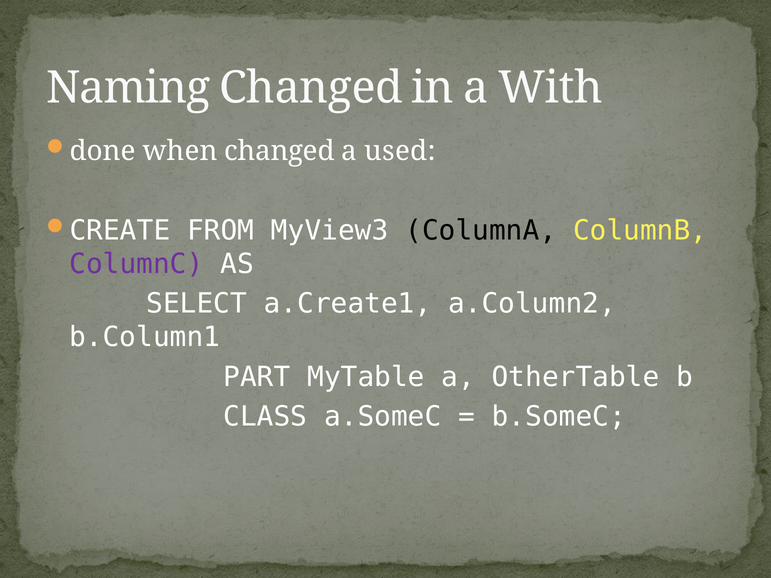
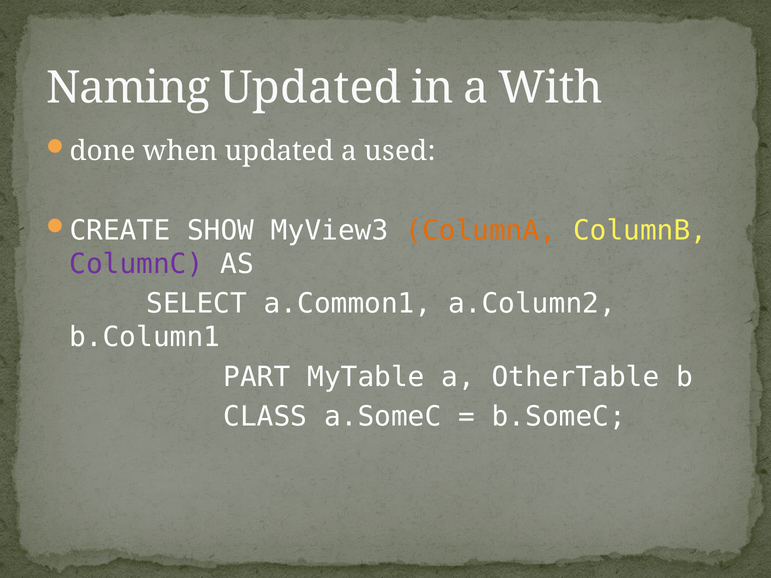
Naming Changed: Changed -> Updated (311, 88)
when changed: changed -> updated (279, 151)
FROM: FROM -> SHOW (221, 231)
ColumnA colour: black -> orange (481, 231)
a.Create1: a.Create1 -> a.Common1 (348, 304)
